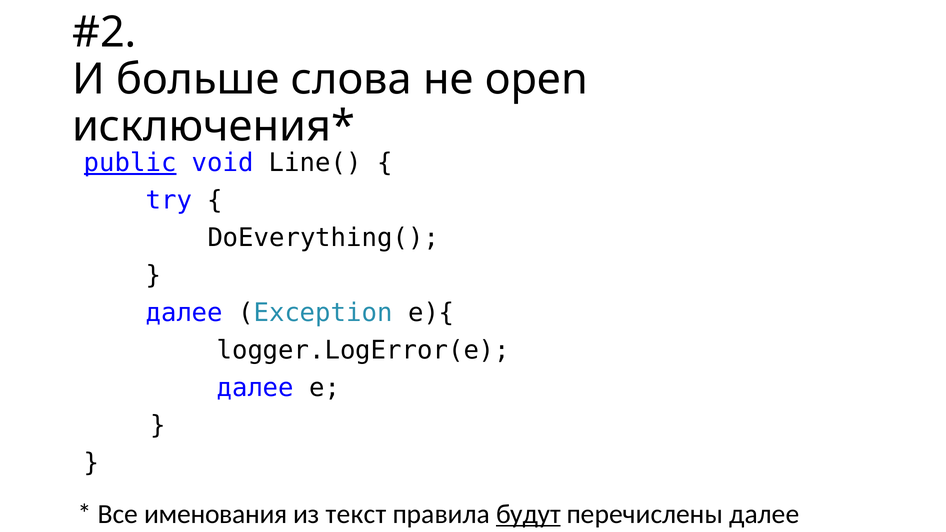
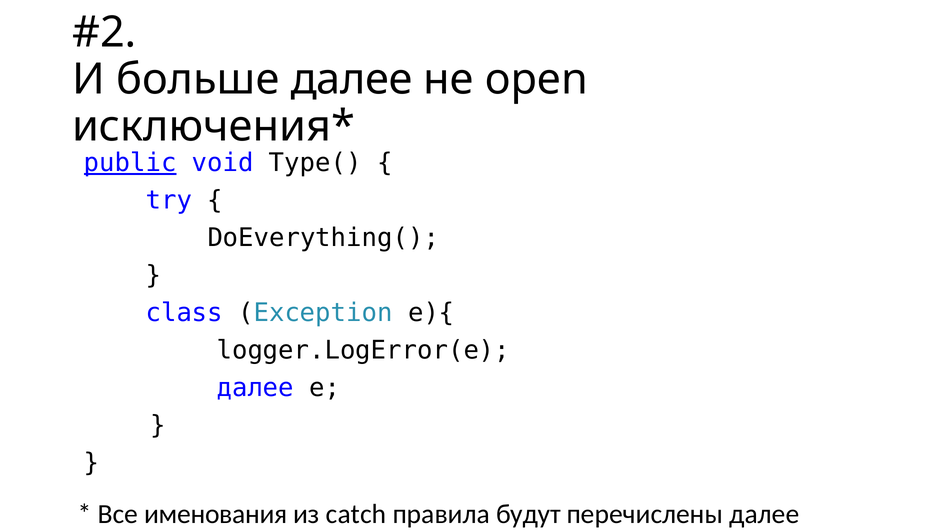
больше слова: слова -> далее (352, 79)
Line(: Line( -> Type( (315, 163)
далее: далее -> class (184, 313)
текст: текст -> catch (356, 514)
будут underline: present -> none (528, 514)
